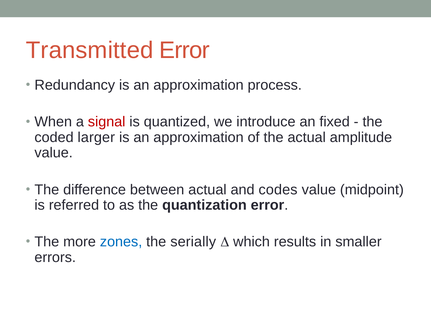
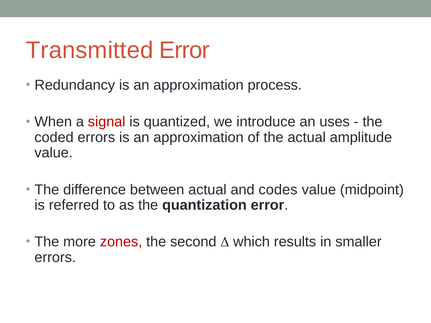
fixed: fixed -> uses (335, 122)
coded larger: larger -> errors (96, 138)
zones colour: blue -> red (121, 242)
serially: serially -> second (193, 242)
